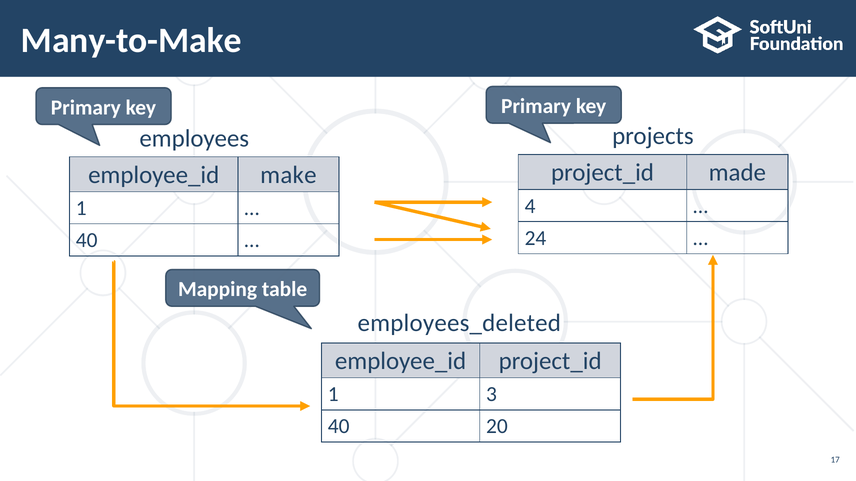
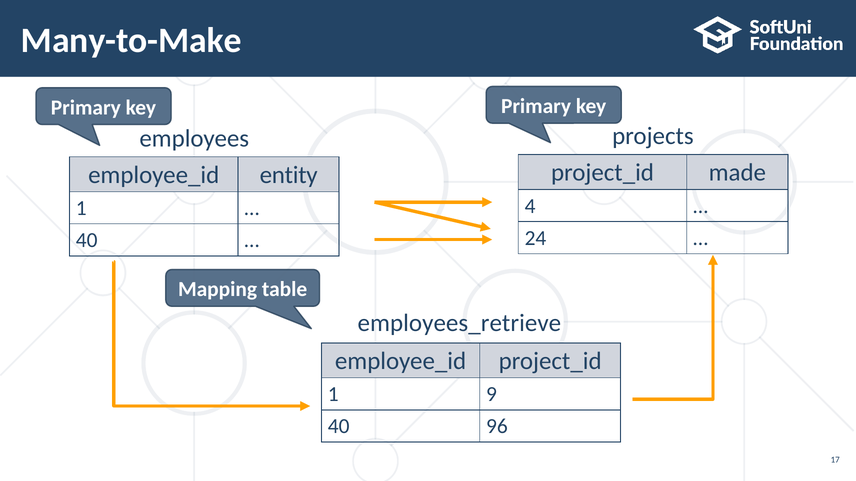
make: make -> entity (289, 175)
employees_deleted: employees_deleted -> employees_retrieve (459, 323)
3: 3 -> 9 (491, 395)
20: 20 -> 96 (497, 427)
